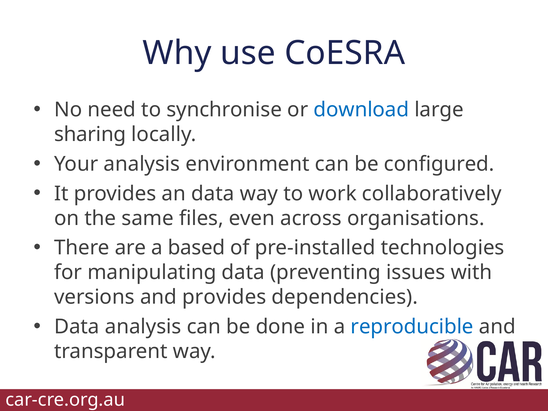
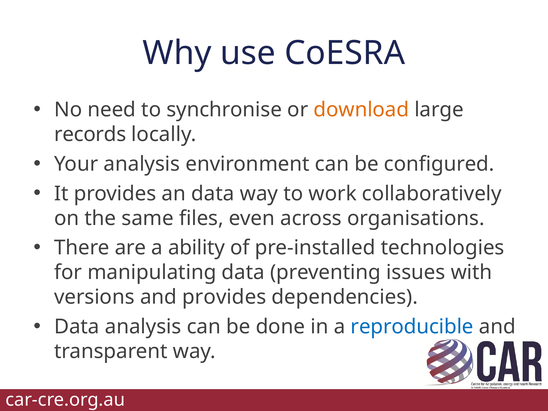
download colour: blue -> orange (361, 110)
sharing: sharing -> records (90, 134)
based: based -> ability (197, 248)
